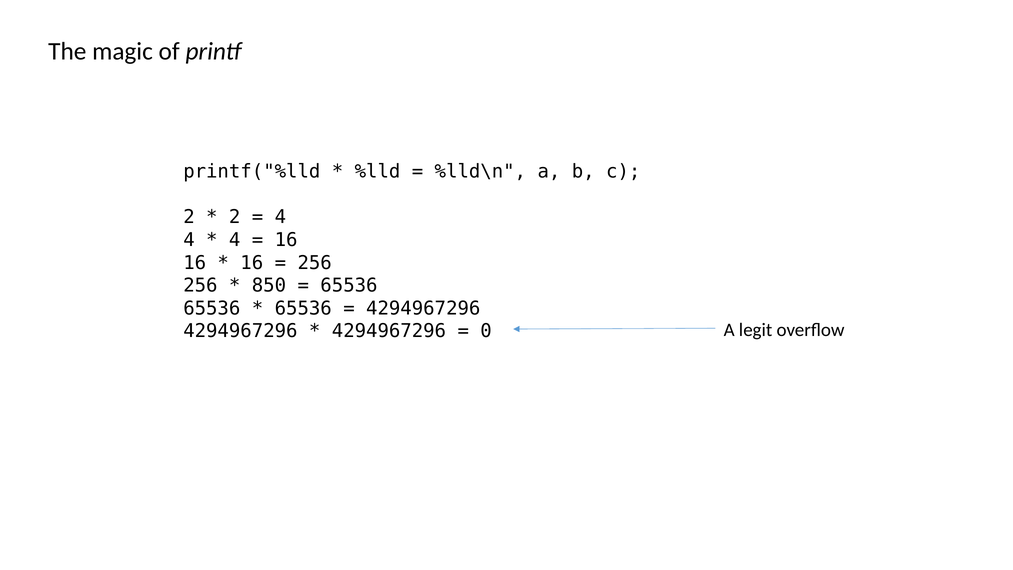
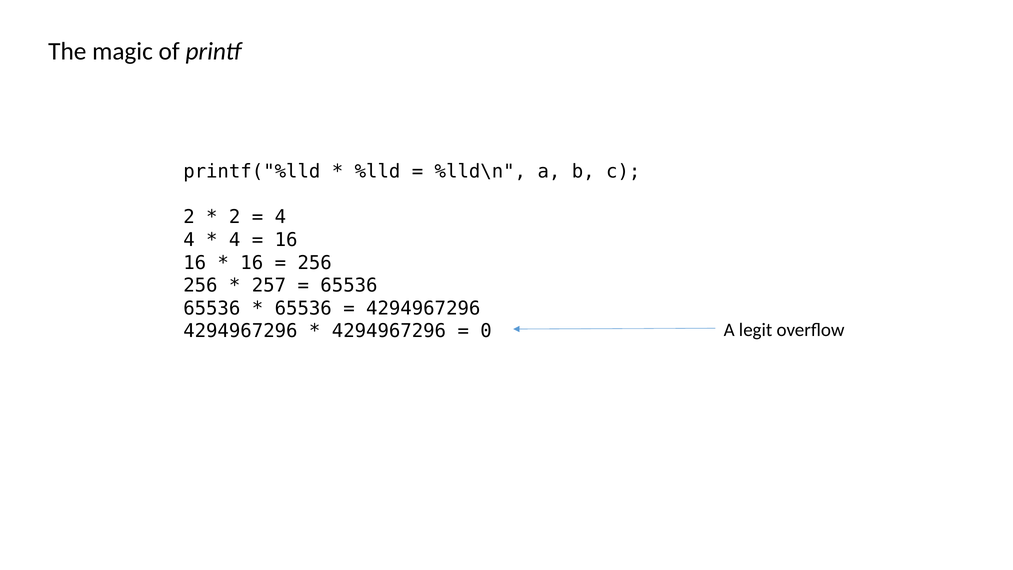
850: 850 -> 257 (269, 285)
